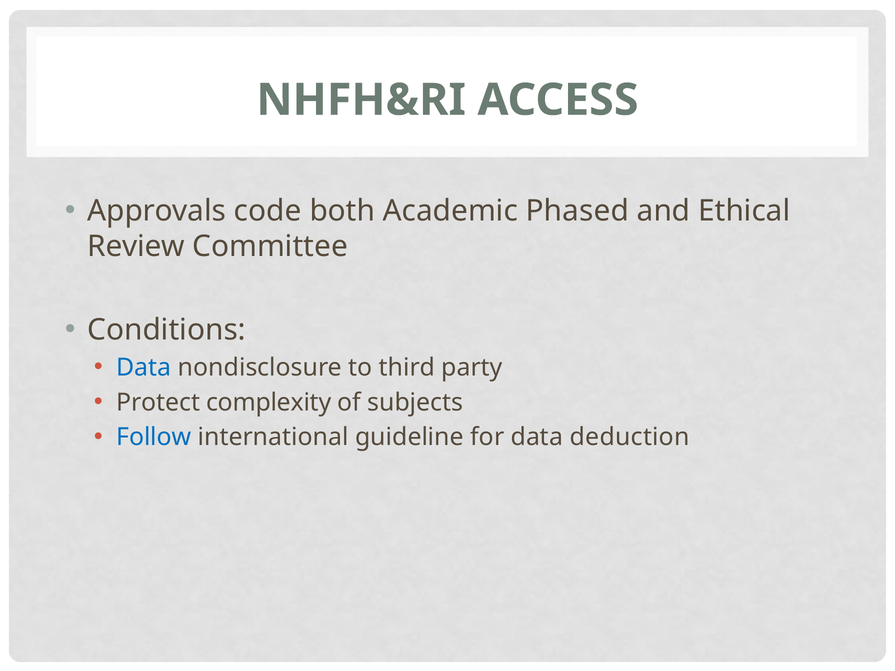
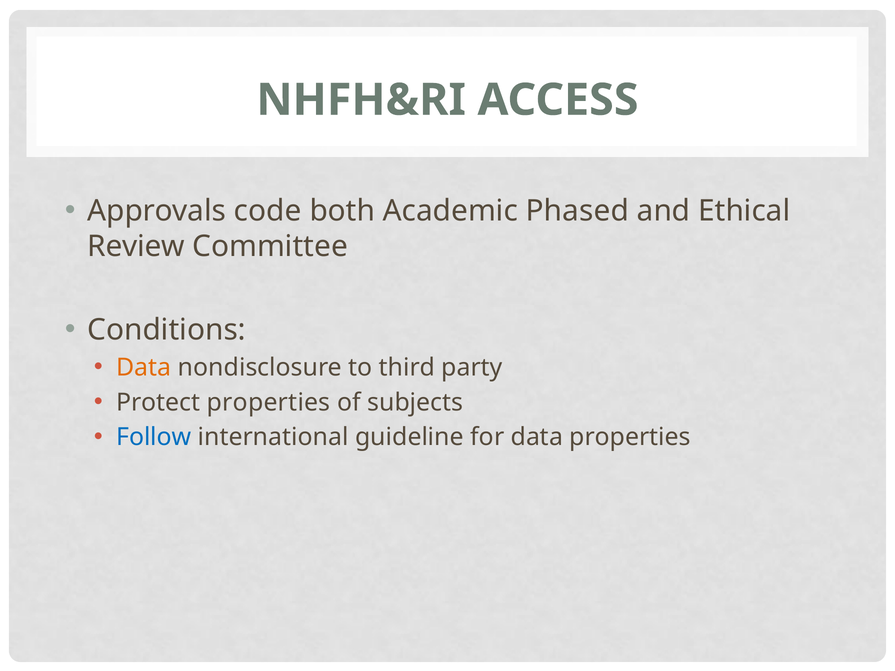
Data colour: blue -> orange (144, 368)
Protect complexity: complexity -> properties (269, 403)
data deduction: deduction -> properties (630, 437)
